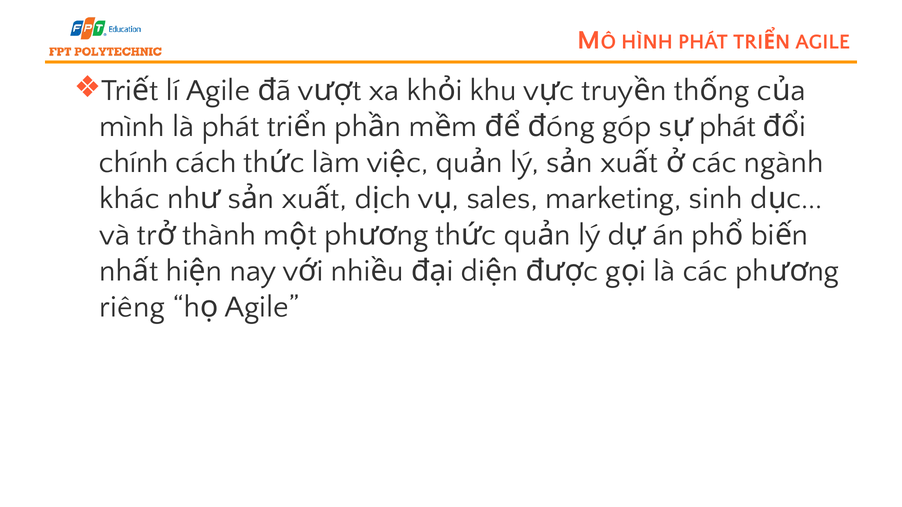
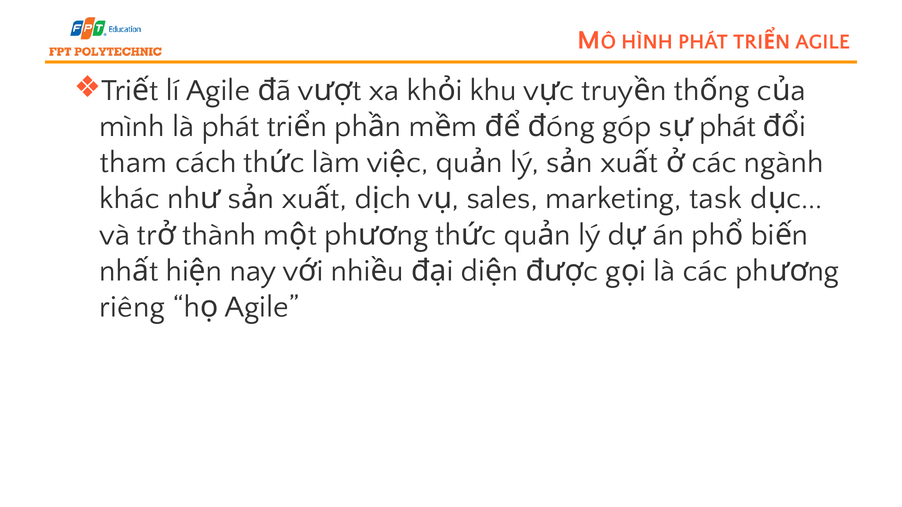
chính: chính -> tham (133, 163)
sinh: sinh -> task (716, 199)
